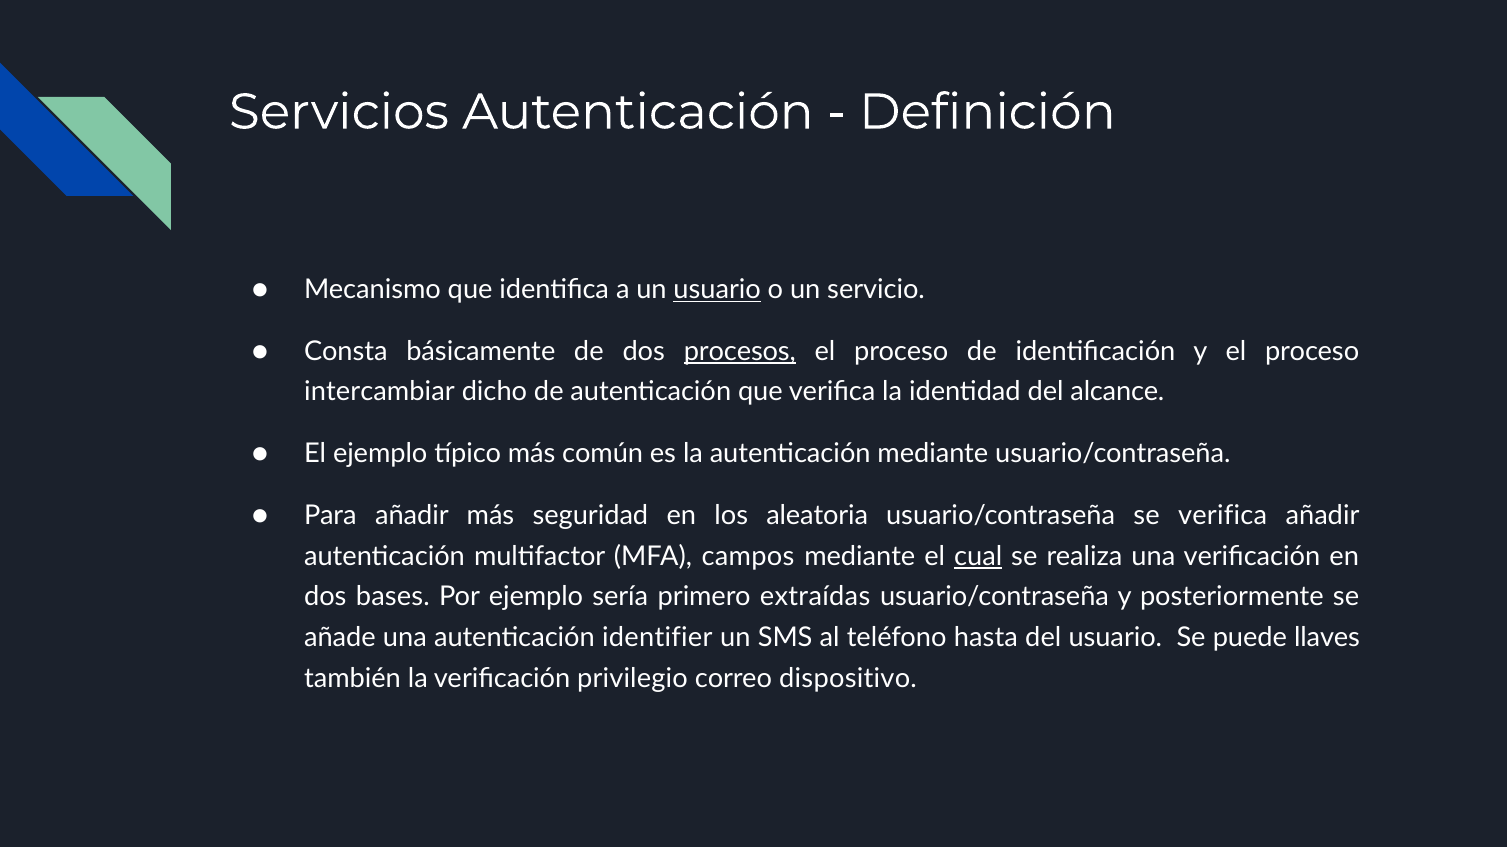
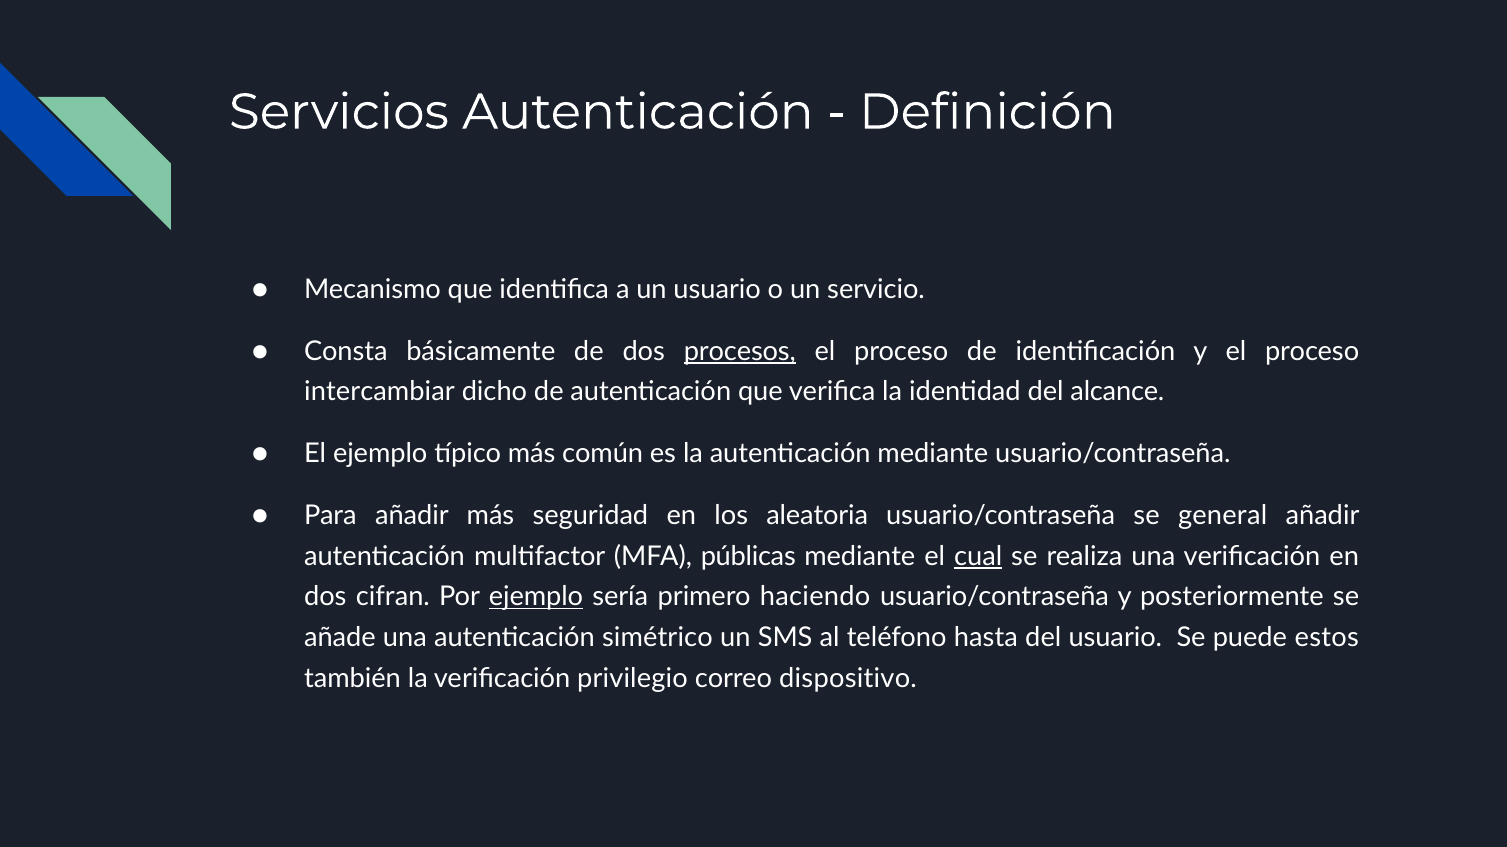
usuario underline: present -> none (717, 290)
se verifica: verifica -> general (1223, 516)
campos: campos -> públicas (748, 556)
bases: bases -> cifran (393, 597)
ejemplo underline: none -> present (536, 597)
extraídas: extraídas -> haciendo (815, 597)
identifier: identifier -> simétrico (657, 638)
llaves: llaves -> estos (1327, 638)
